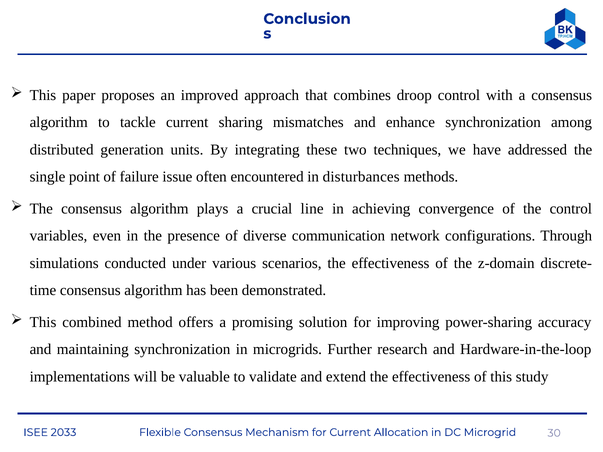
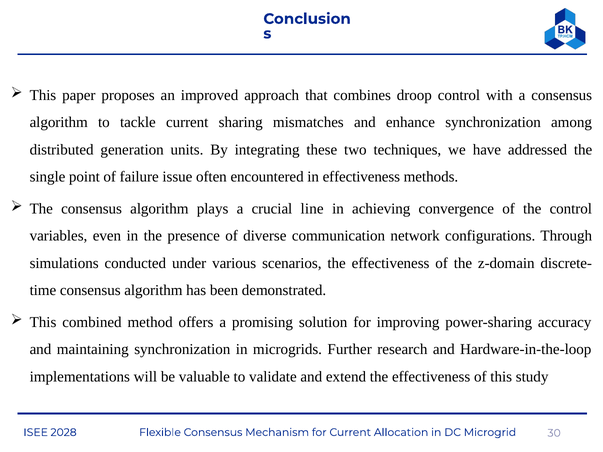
in disturbances: disturbances -> effectiveness (361, 177)
2033: 2033 -> 2028 (64, 433)
